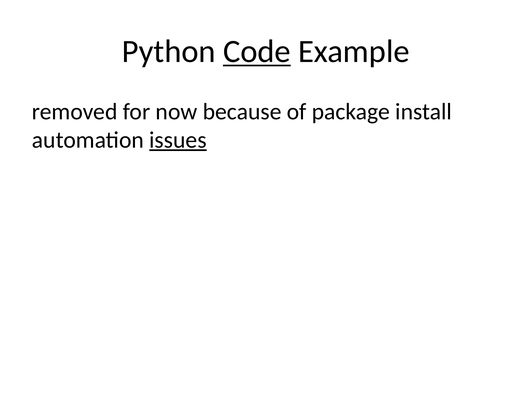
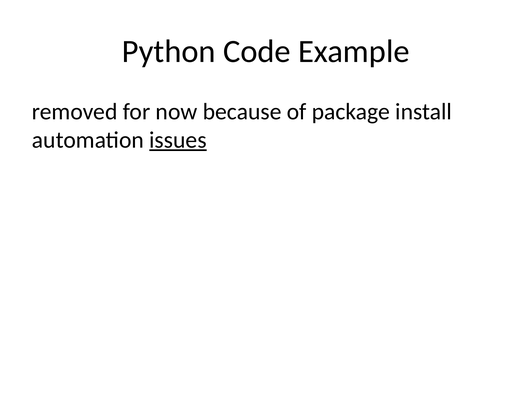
Code underline: present -> none (257, 51)
